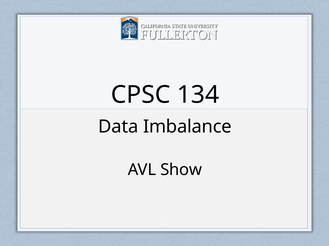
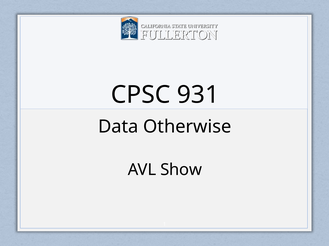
134: 134 -> 931 (198, 95)
Imbalance: Imbalance -> Otherwise (187, 127)
